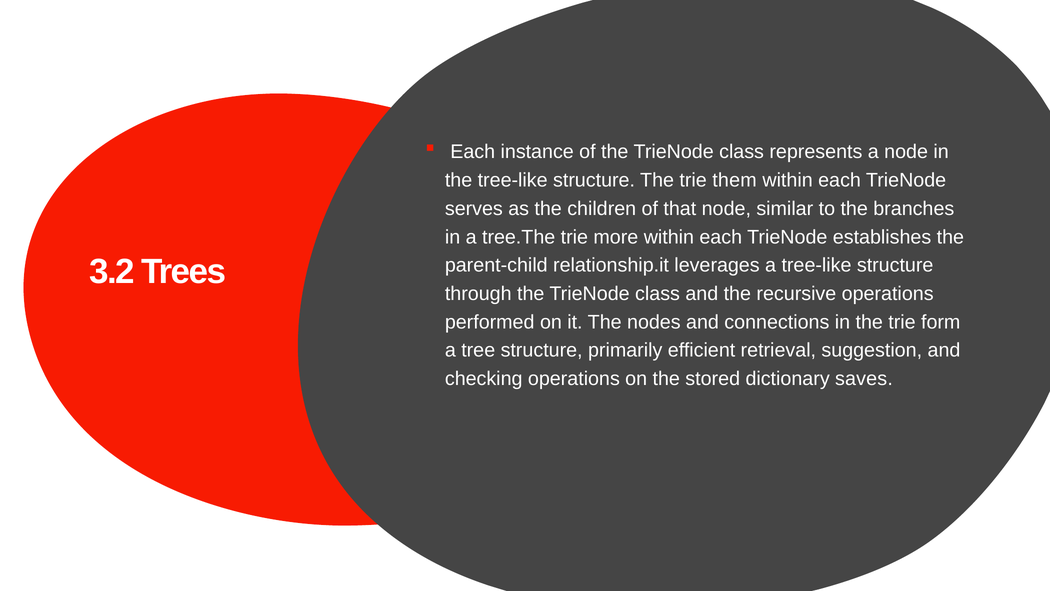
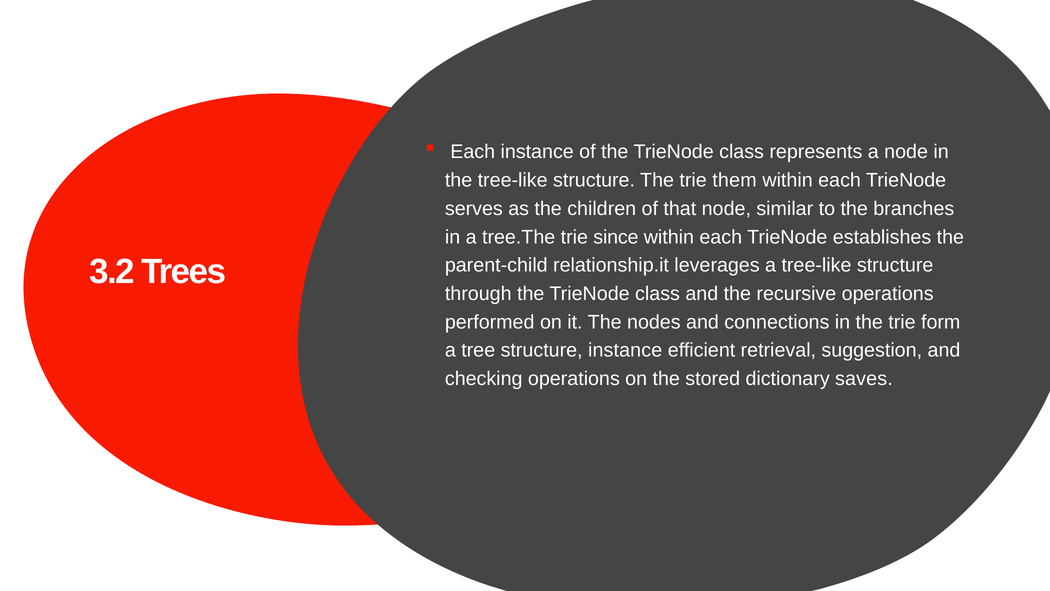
more: more -> since (616, 237)
structure primarily: primarily -> instance (625, 350)
